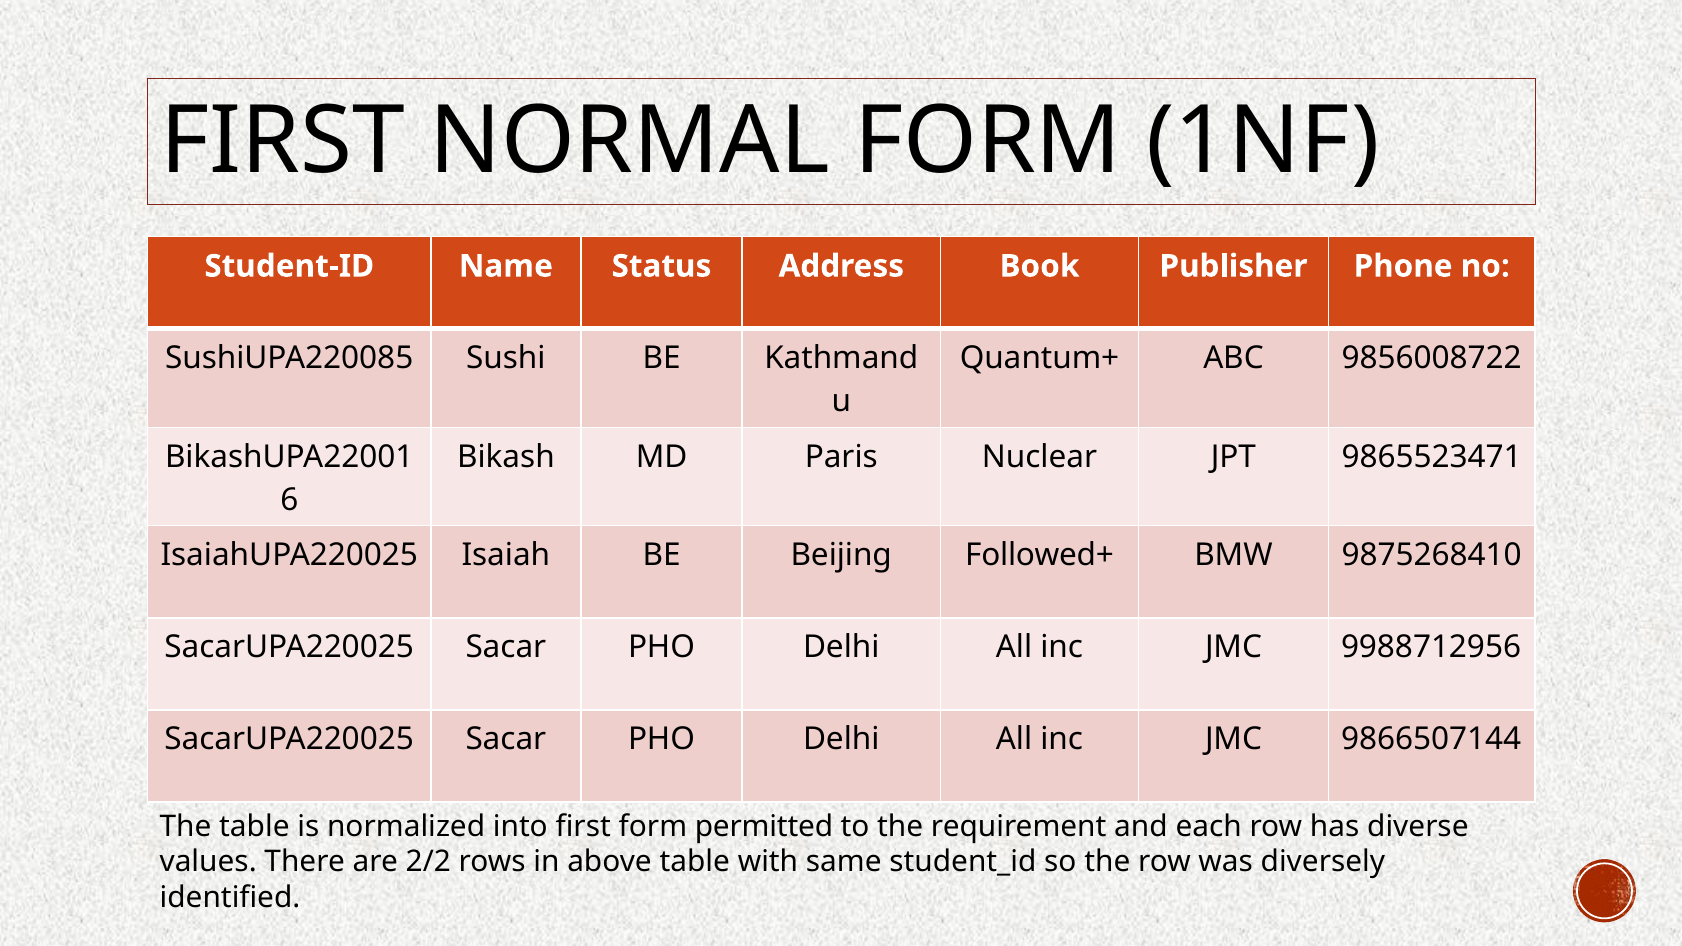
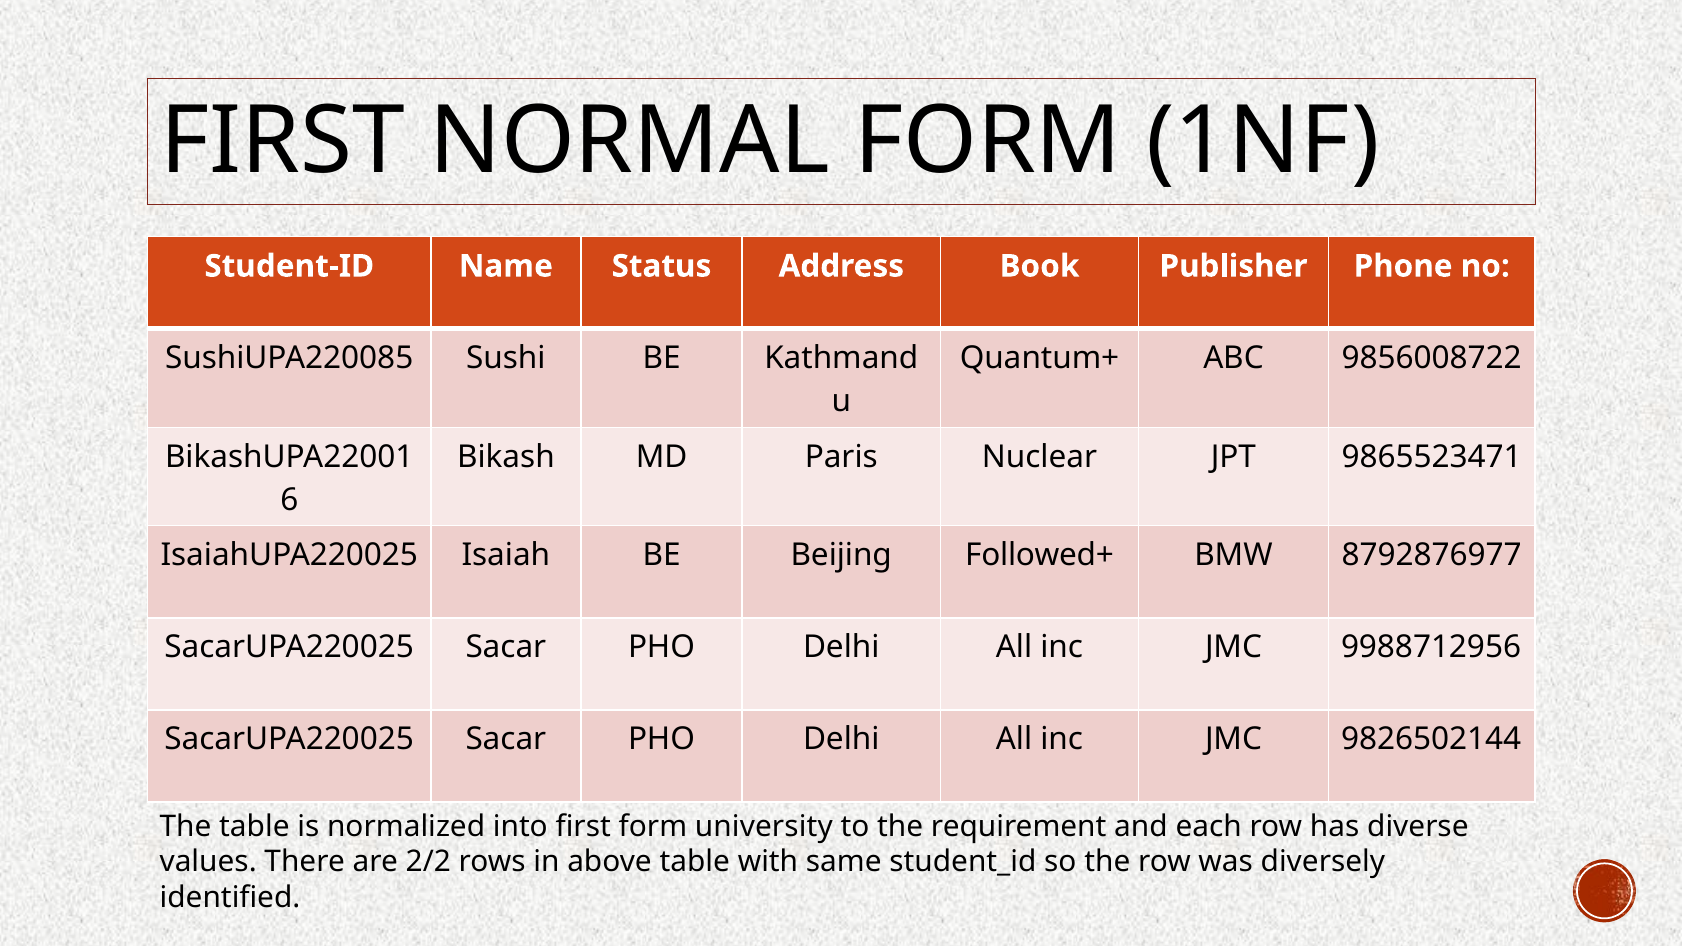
9875268410: 9875268410 -> 8792876977 (1432, 555)
9866507144: 9866507144 -> 9826502144 (1431, 740)
permitted: permitted -> university (764, 827)
